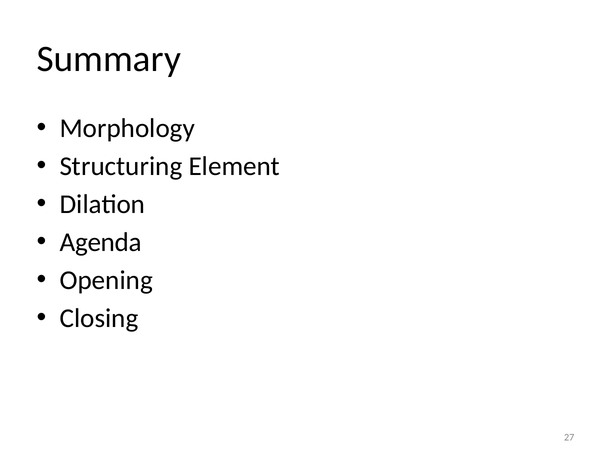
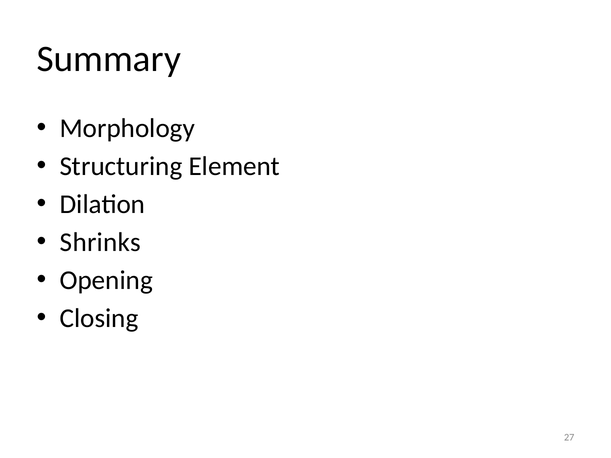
Agenda: Agenda -> Shrinks (100, 242)
